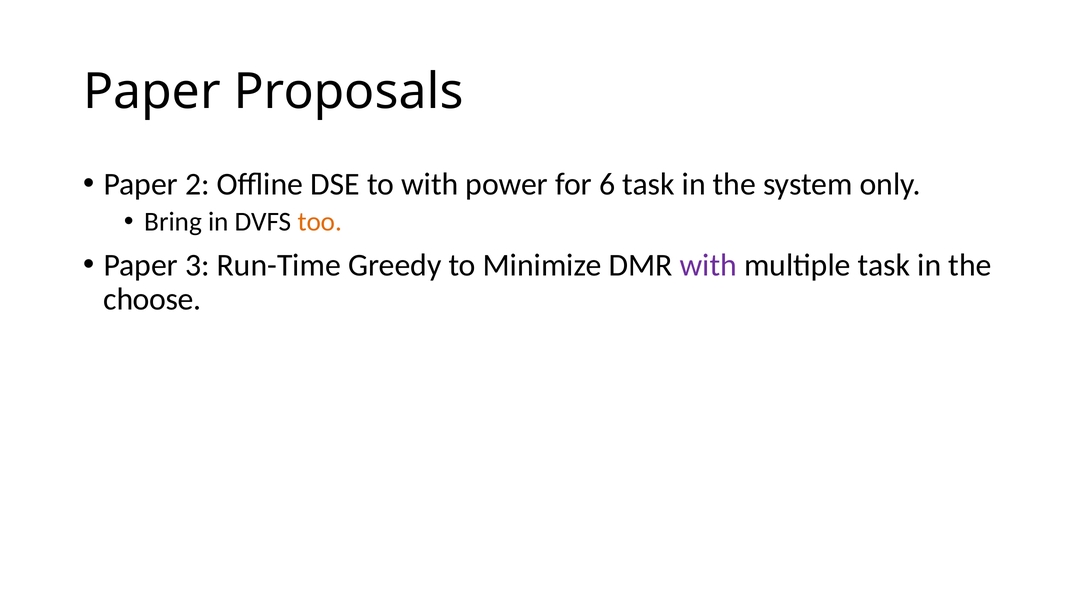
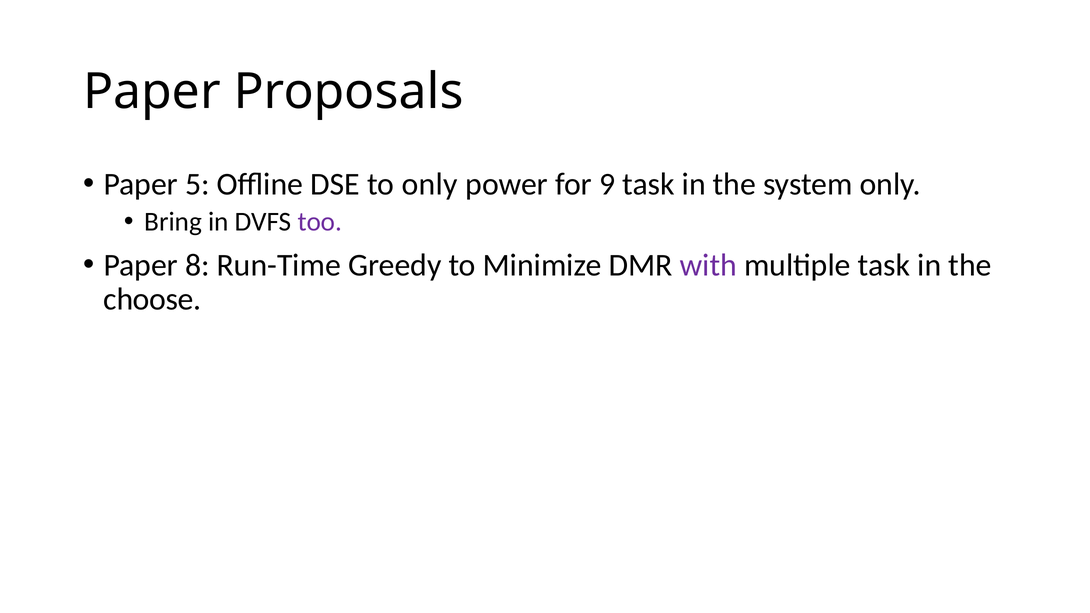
2: 2 -> 5 (197, 184)
to with: with -> only (430, 184)
6: 6 -> 9 (607, 184)
too colour: orange -> purple (320, 222)
3: 3 -> 8 (197, 265)
